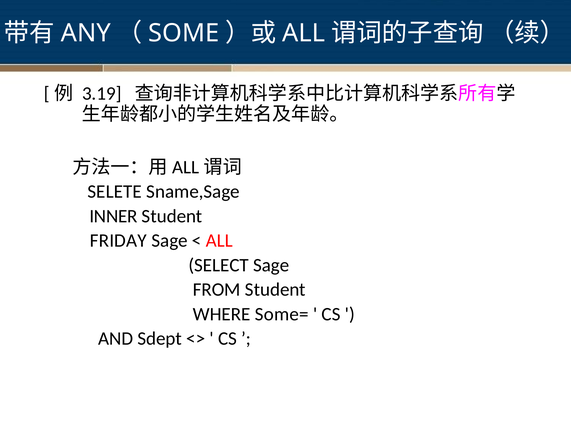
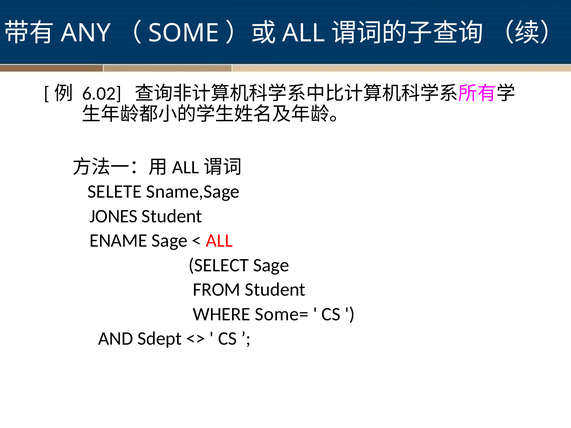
3.19: 3.19 -> 6.02 (102, 94)
INNER: INNER -> JONES (113, 216)
FRIDAY: FRIDAY -> ENAME (118, 241)
